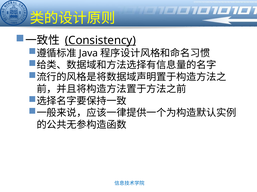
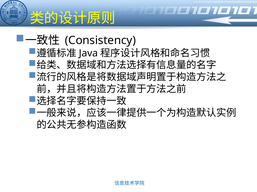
Consistency underline: present -> none (100, 41)
